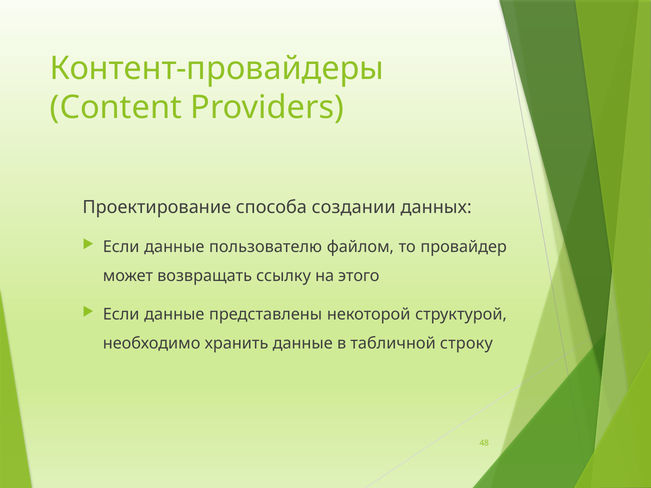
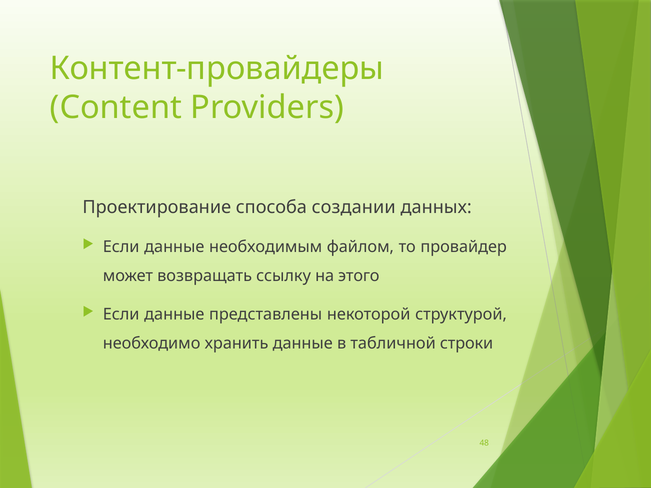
пользователю: пользователю -> необходимым (266, 247)
строку: строку -> строки (467, 344)
